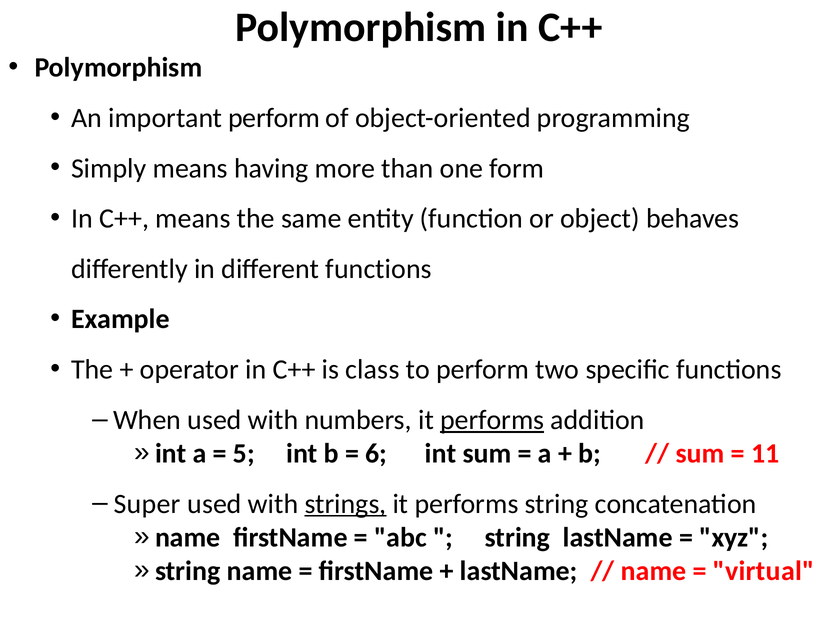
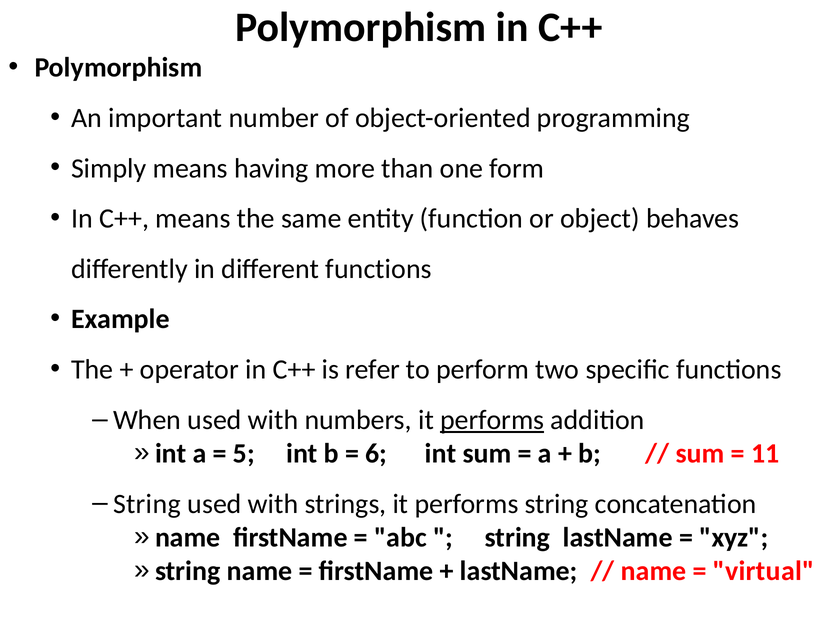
important perform: perform -> number (274, 118)
class: class -> refer (373, 369)
Super: Super -> String (147, 503)
strings underline: present -> none (345, 503)
